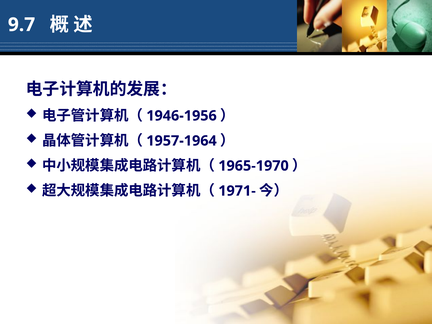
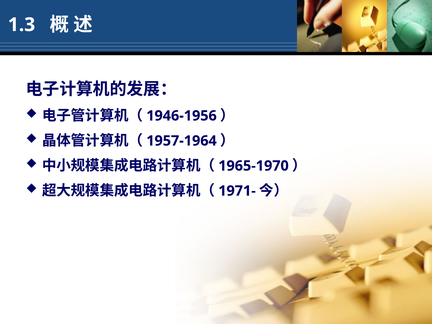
9.7: 9.7 -> 1.3 (22, 25)
